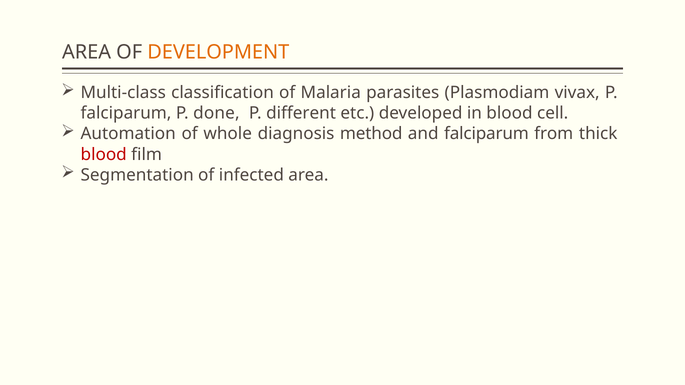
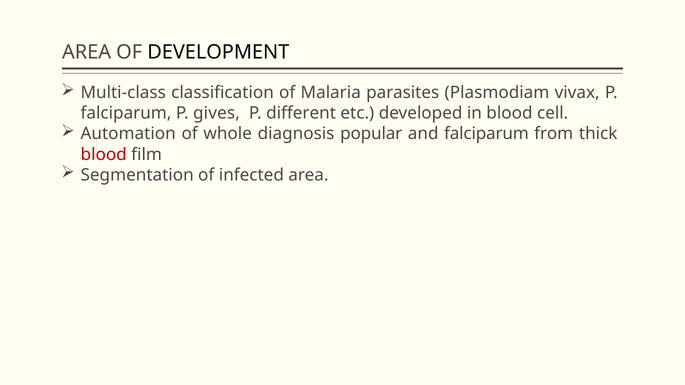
DEVELOPMENT colour: orange -> black (218, 52)
done: done -> gives (216, 113)
method: method -> popular (371, 134)
